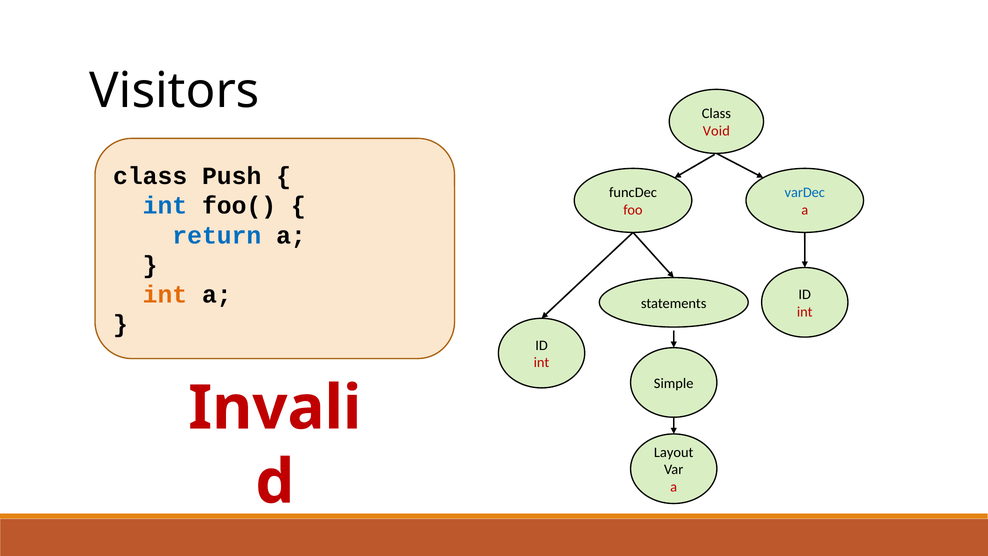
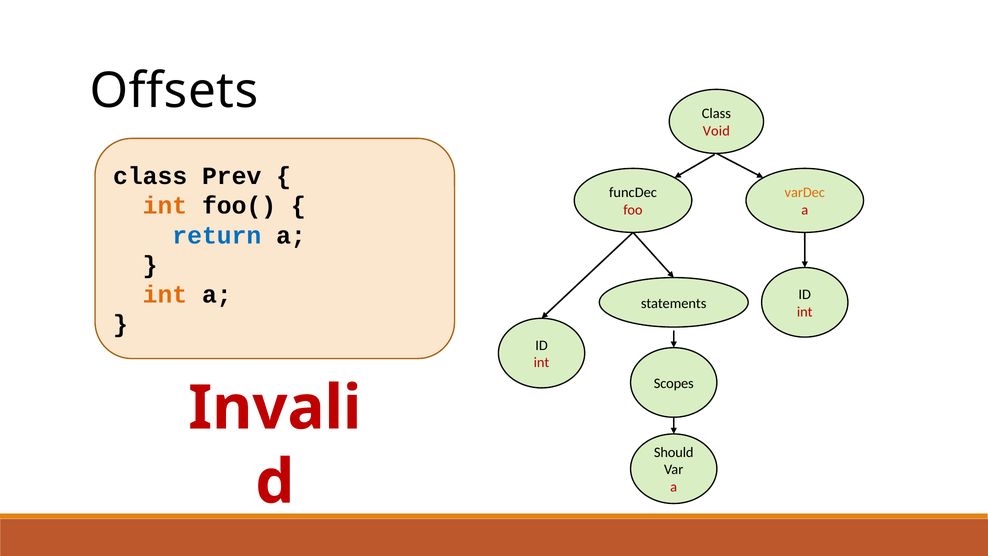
Visitors: Visitors -> Offsets (174, 91)
Push: Push -> Prev (232, 176)
varDec colour: blue -> orange (805, 193)
int colour: blue -> orange (165, 206)
Simple: Simple -> Scopes (674, 383)
Layout: Layout -> Should (674, 452)
